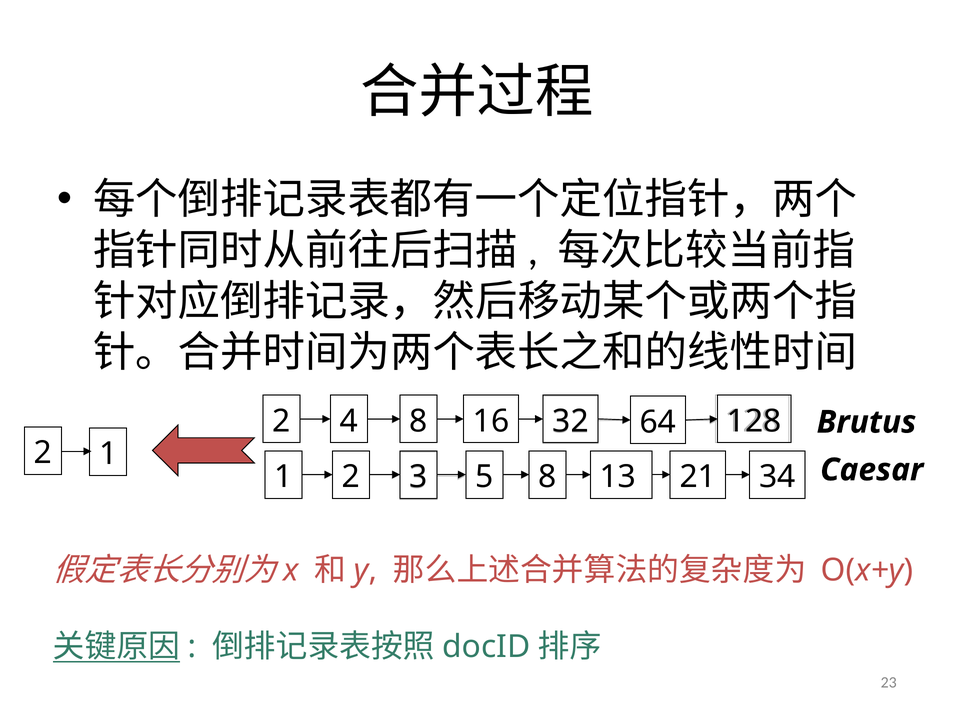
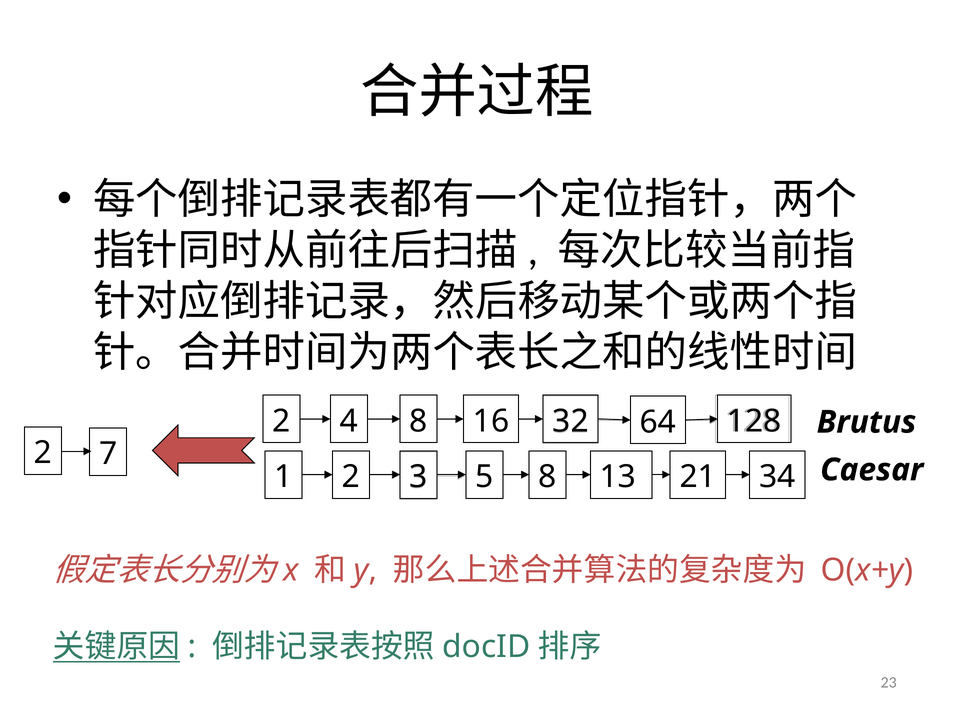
2 1: 1 -> 7 (108, 454)
